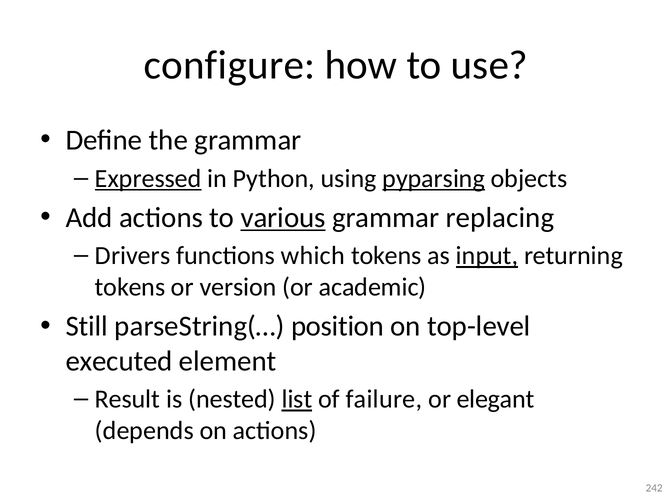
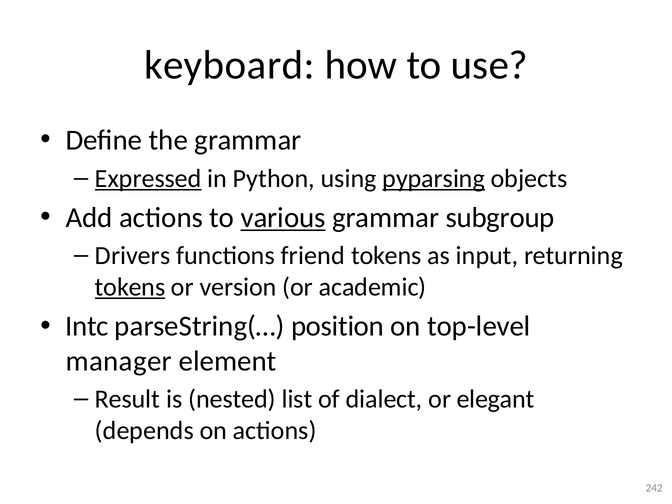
configure: configure -> keyboard (229, 65)
replacing: replacing -> subgroup (500, 218)
which: which -> friend (313, 256)
input underline: present -> none (487, 256)
tokens underline: none -> present (130, 287)
Still: Still -> Intc (87, 326)
executed: executed -> manager (119, 361)
list underline: present -> none (297, 399)
failure: failure -> dialect (384, 399)
